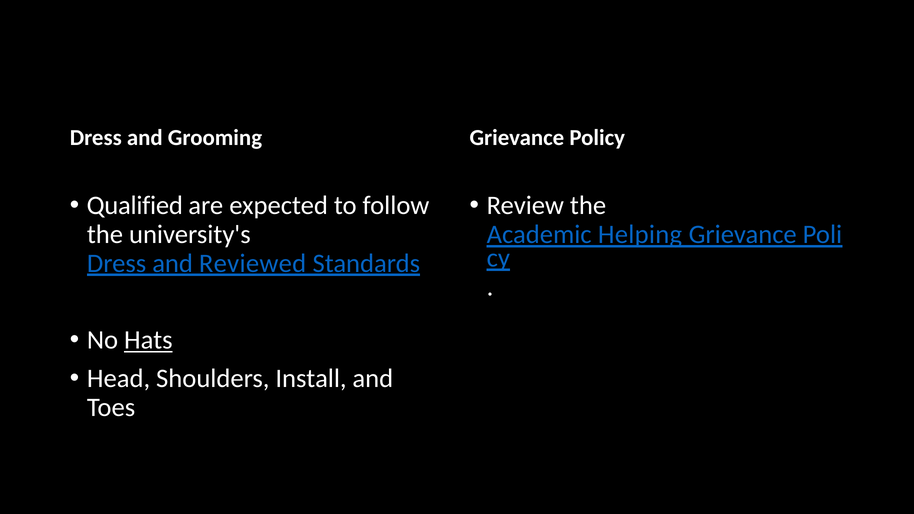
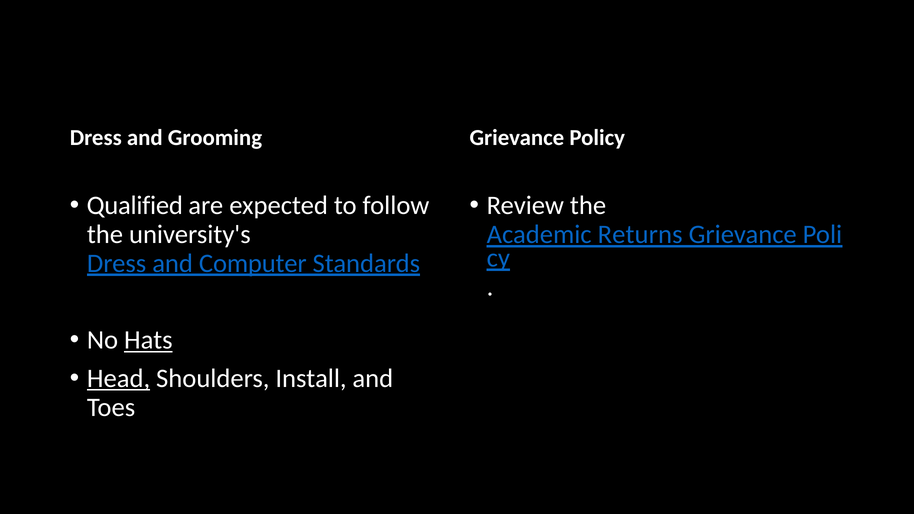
Helping: Helping -> Returns (640, 235)
Reviewed: Reviewed -> Computer (253, 263)
Head underline: none -> present (119, 379)
